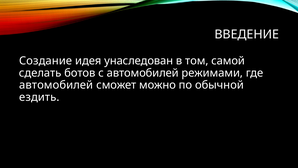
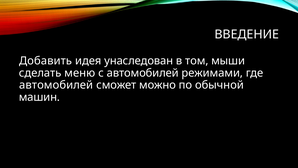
Создание: Создание -> Добавить (46, 61)
самой: самой -> мыши (228, 61)
ботов: ботов -> меню (80, 73)
ездить: ездить -> машин (39, 97)
